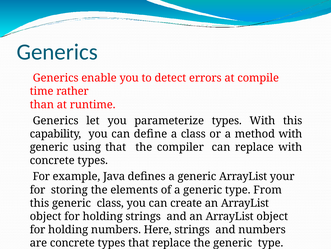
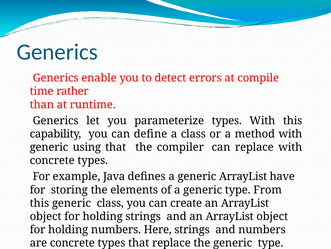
your: your -> have (282, 176)
